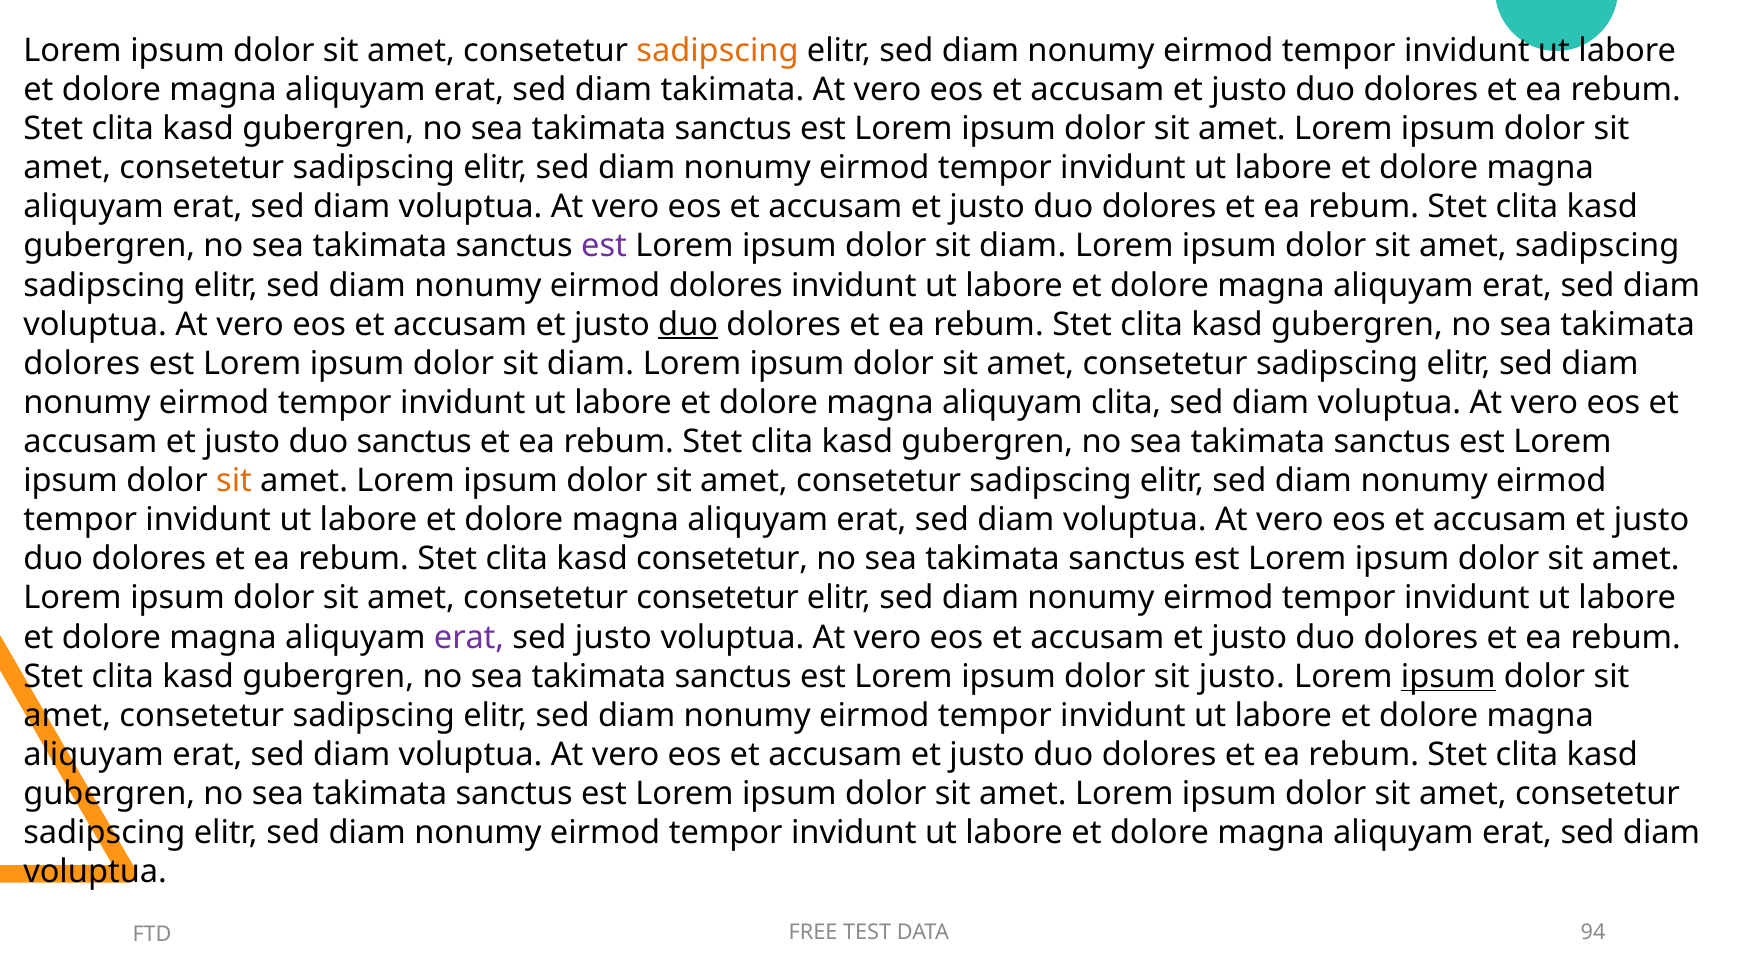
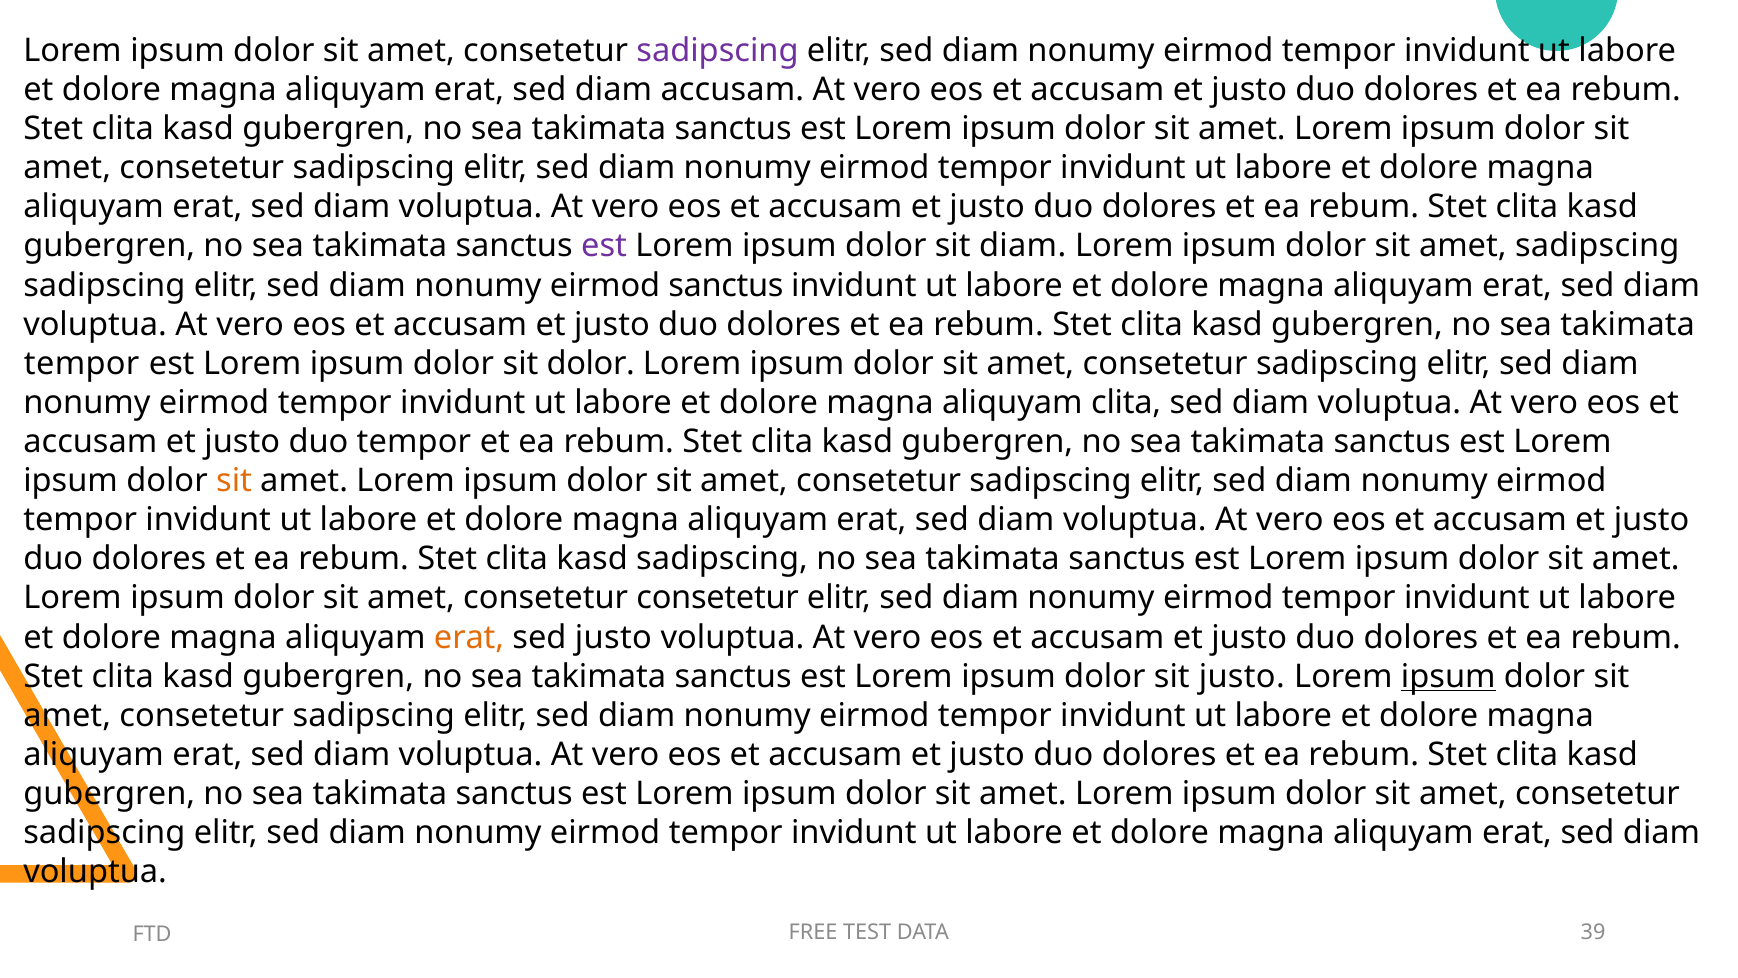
sadipscing colour: orange -> purple (718, 51)
diam takimata: takimata -> accusam (732, 90)
eirmod dolores: dolores -> sanctus (726, 285)
duo underline: present -> none (688, 324)
dolores: dolores -> tempor (82, 363)
diam: diam -> dolor (591, 363)
duo sanctus: sanctus -> tempor (414, 442)
kasd consetetur: consetetur -> sadipscing (722, 559)
erat colour: purple -> orange (469, 637)
94: 94 -> 39 (1593, 932)
